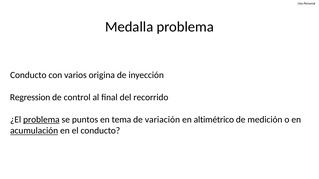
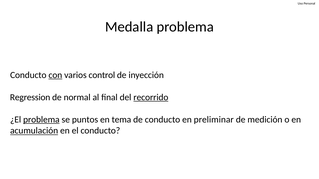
con underline: none -> present (55, 75)
origina: origina -> control (102, 75)
control: control -> normal (77, 97)
recorrido underline: none -> present (151, 97)
de variación: variación -> conducto (162, 120)
altimétrico: altimétrico -> preliminar (214, 120)
